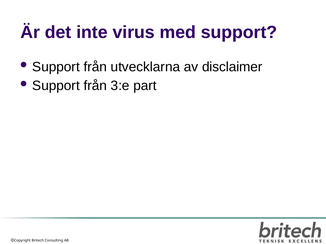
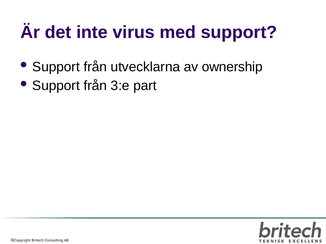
disclaimer: disclaimer -> ownership (232, 67)
